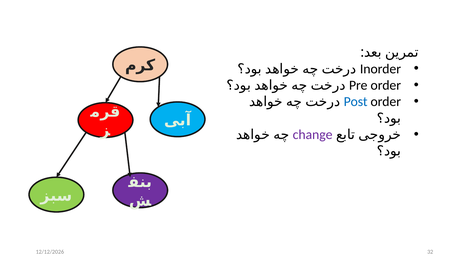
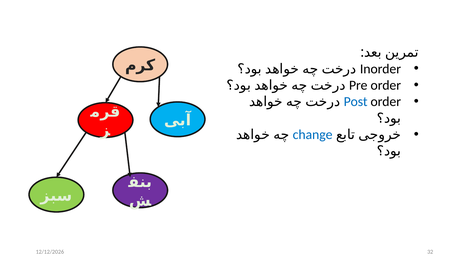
change colour: purple -> blue (313, 135)
